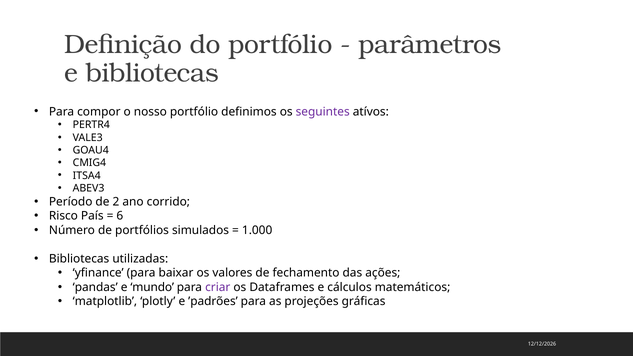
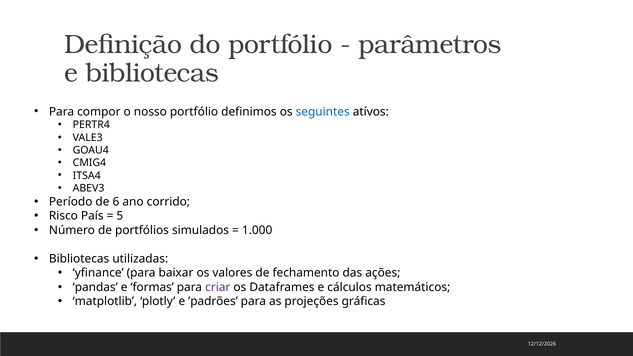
seguintes colour: purple -> blue (323, 112)
2: 2 -> 6 (116, 202)
6: 6 -> 5 (120, 216)
mundo: mundo -> formas (152, 287)
